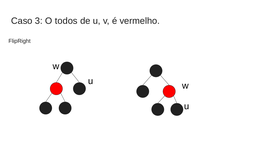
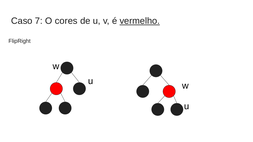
3: 3 -> 7 (39, 21)
todos: todos -> cores (66, 21)
vermelho underline: none -> present (140, 21)
